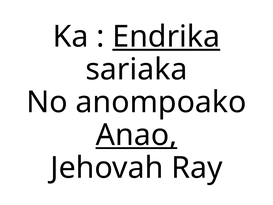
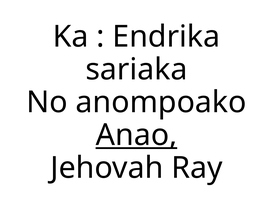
Endrika underline: present -> none (166, 37)
